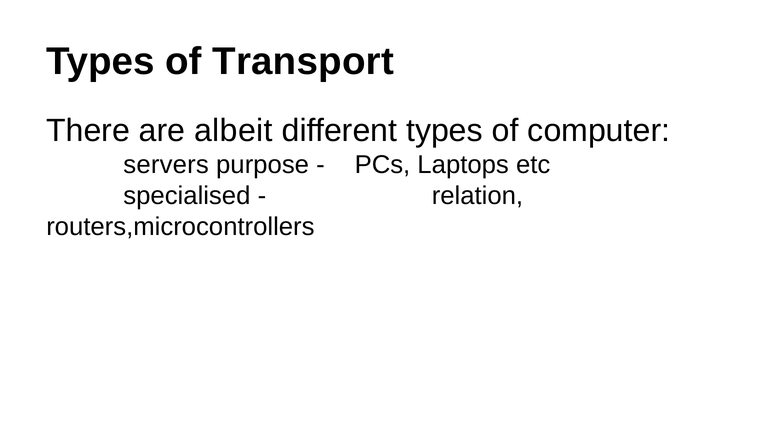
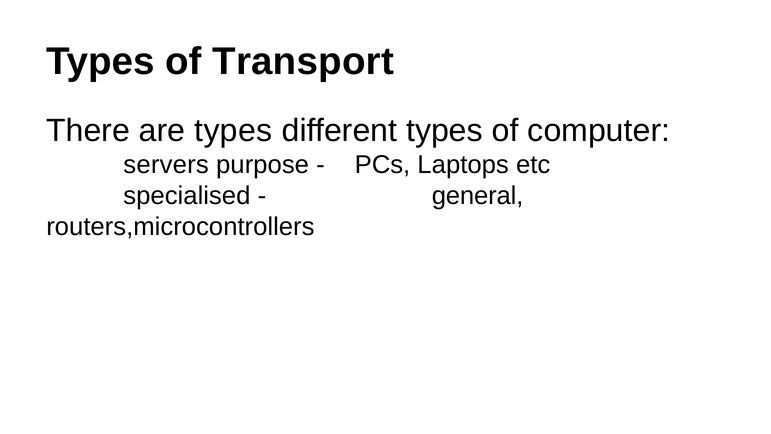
are albeit: albeit -> types (233, 130)
relation: relation -> general (478, 196)
